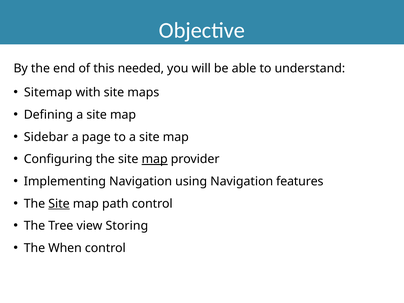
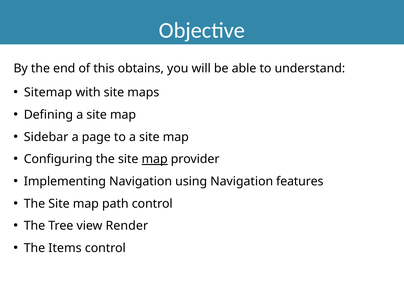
needed: needed -> obtains (141, 68)
Site underline: present -> none (59, 204)
Storing: Storing -> Render (127, 226)
When: When -> Items (65, 248)
